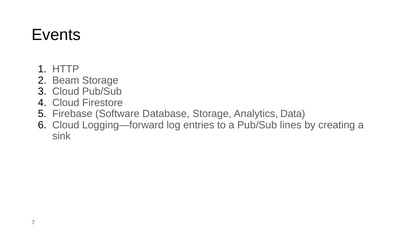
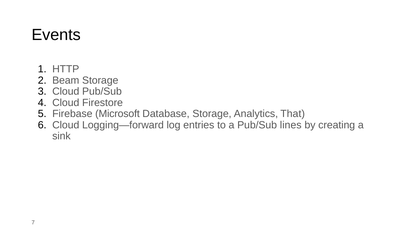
Software: Software -> Microsoft (117, 114)
Data: Data -> That (293, 114)
